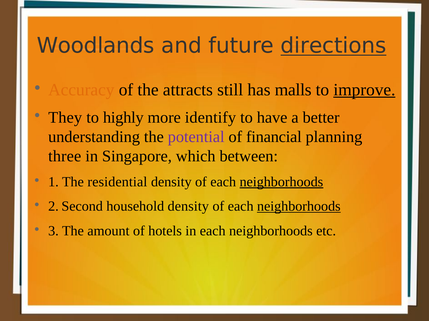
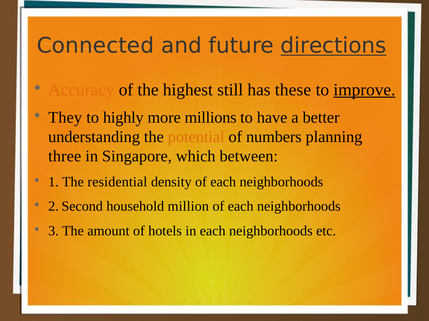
Woodlands: Woodlands -> Connected (95, 46)
attracts: attracts -> highest (188, 90)
malls: malls -> these (293, 90)
identify: identify -> millions (211, 118)
potential colour: purple -> orange (196, 137)
financial: financial -> numbers (274, 137)
neighborhoods underline: present -> none (281, 182)
household density: density -> million (188, 207)
neighborhoods underline: present -> none (299, 207)
